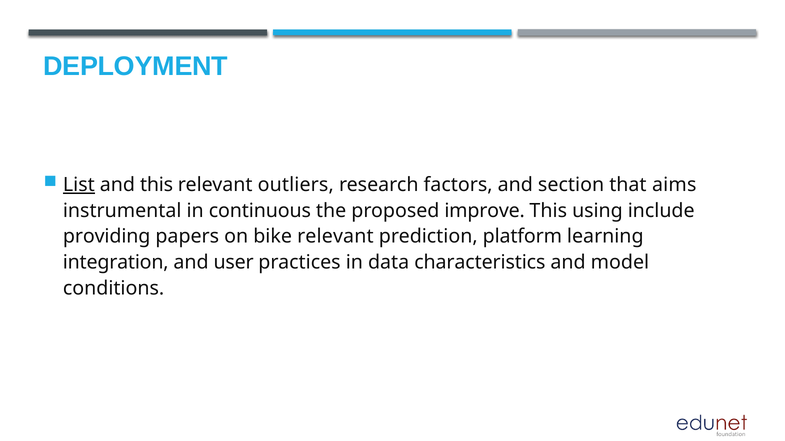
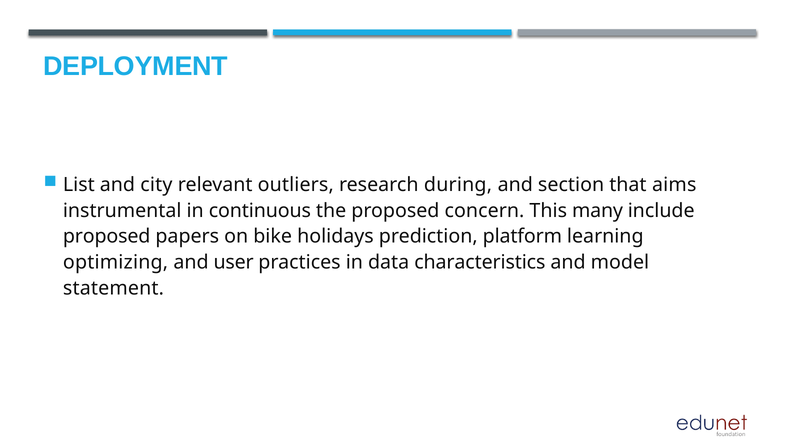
List underline: present -> none (79, 185)
and this: this -> city (156, 185)
factors: factors -> during (458, 185)
improve: improve -> concern (484, 211)
using: using -> many (597, 211)
providing: providing -> proposed (107, 237)
bike relevant: relevant -> holidays (335, 237)
integration: integration -> optimizing (116, 263)
conditions: conditions -> statement (113, 289)
